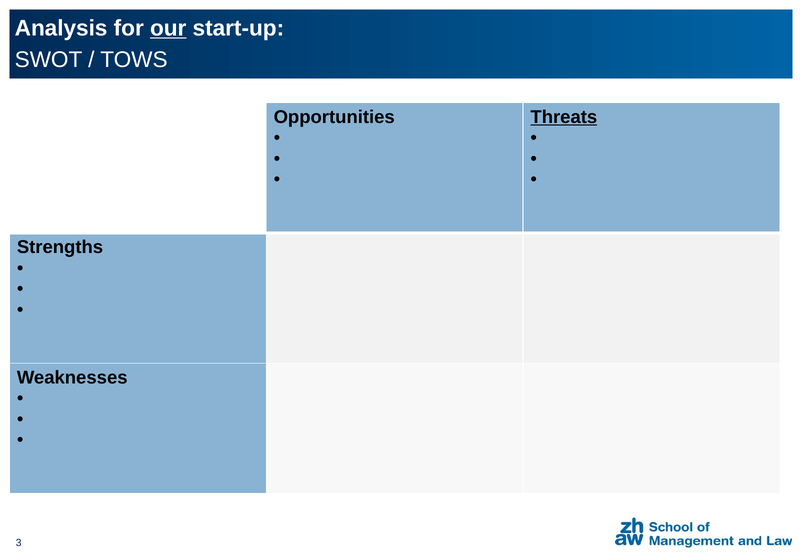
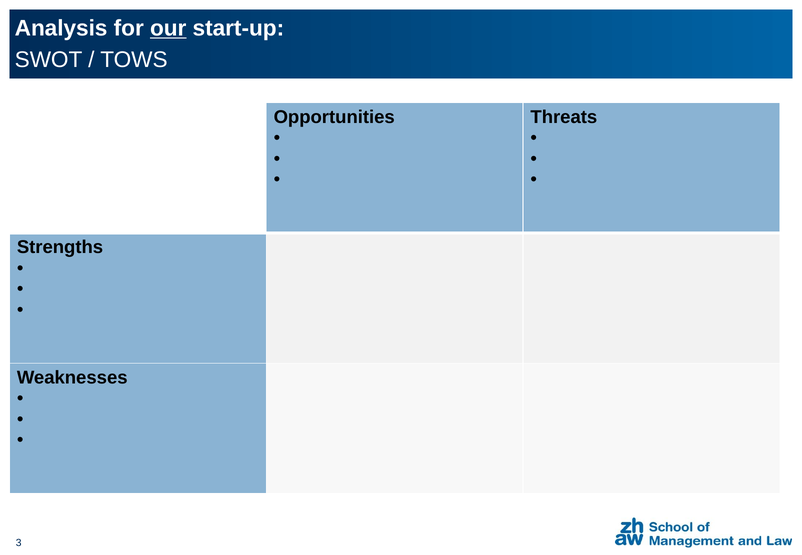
Threats underline: present -> none (564, 117)
